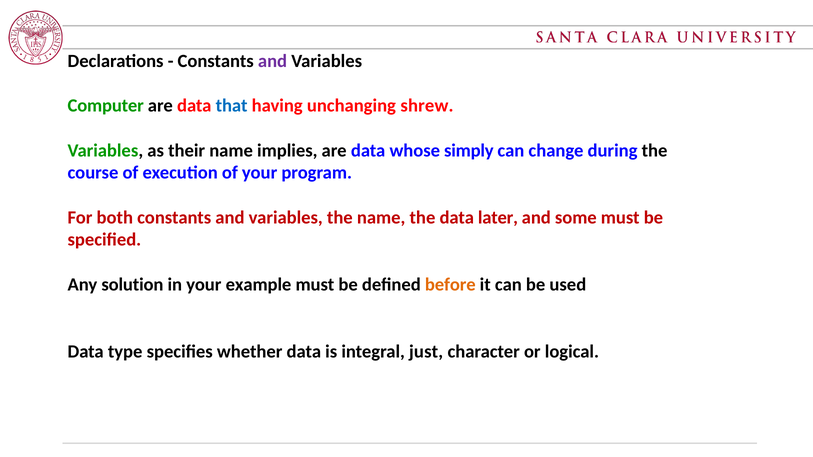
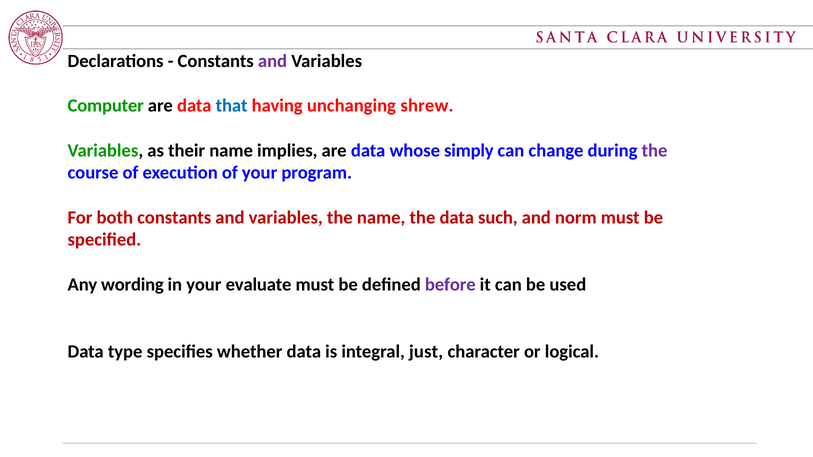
the colour: black -> purple (655, 151)
later: later -> such (498, 218)
some: some -> norm (576, 218)
solution: solution -> wording (132, 285)
example: example -> evaluate (259, 285)
before colour: orange -> purple (450, 285)
